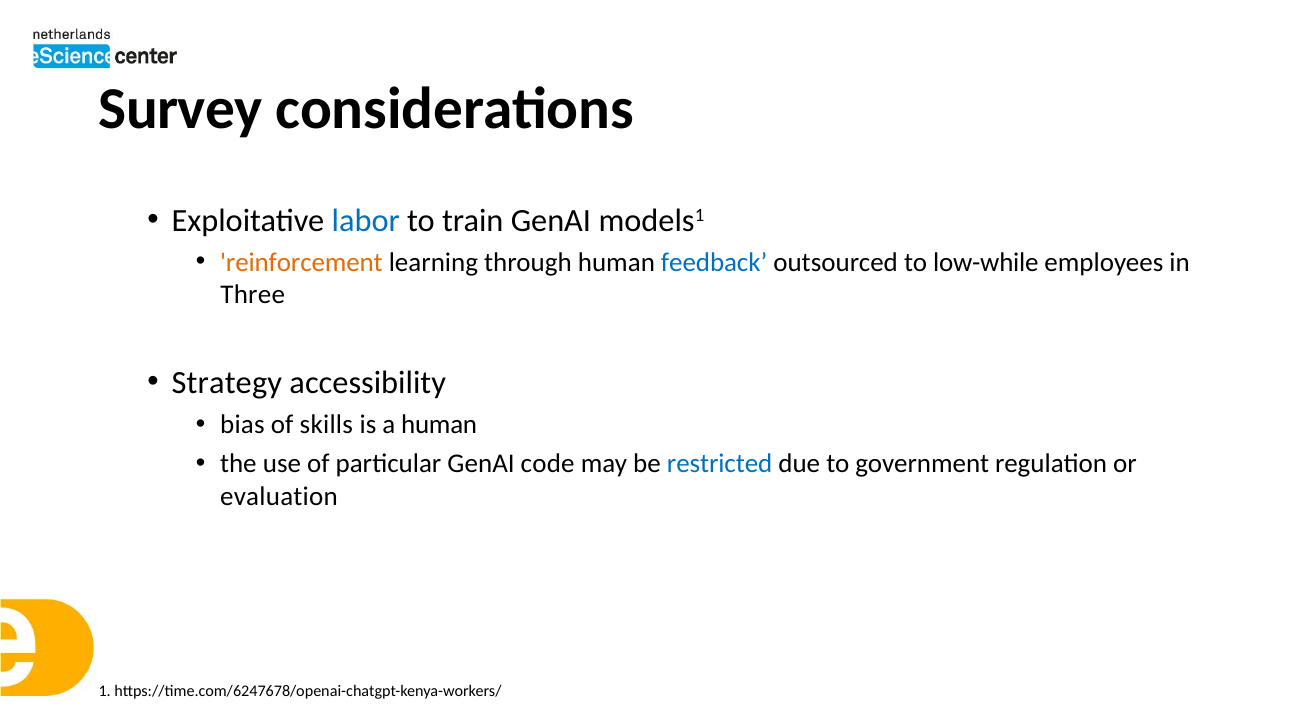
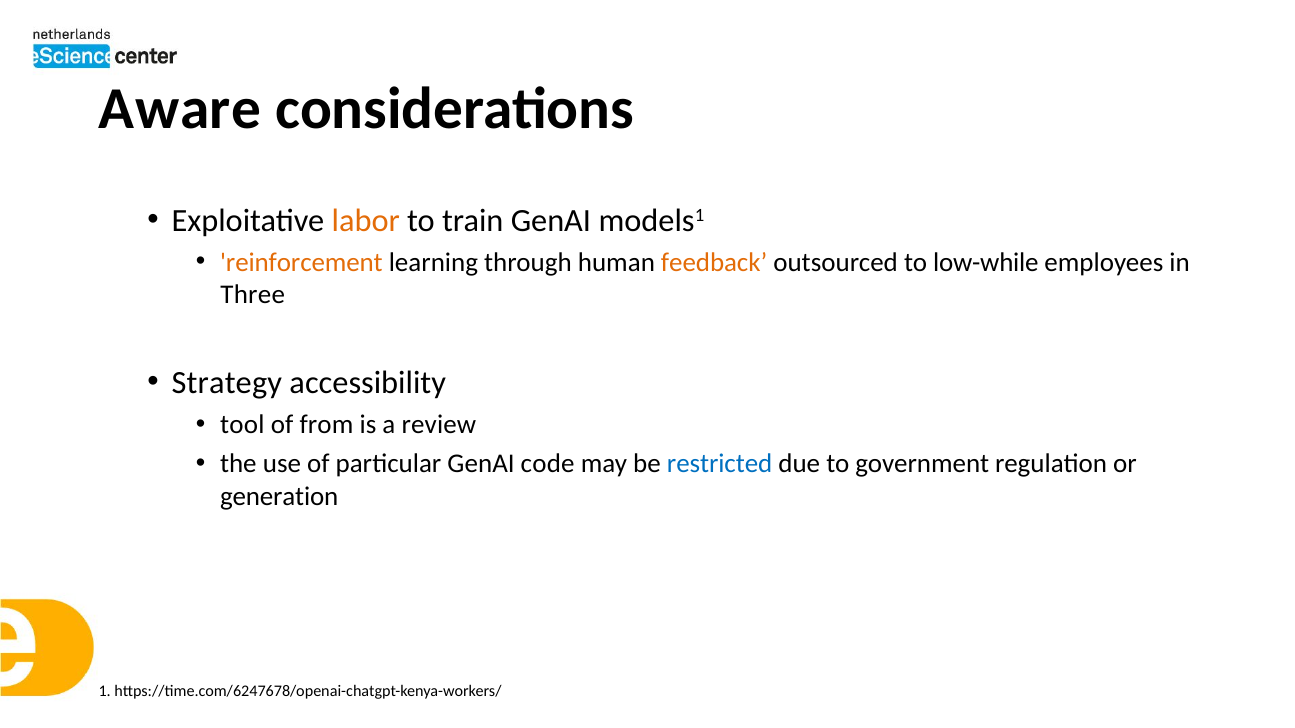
Survey: Survey -> Aware (180, 109)
labor colour: blue -> orange (366, 220)
feedback colour: blue -> orange (714, 262)
bias: bias -> tool (242, 425)
skills: skills -> from (326, 425)
a human: human -> review (439, 425)
evaluation: evaluation -> generation (279, 497)
